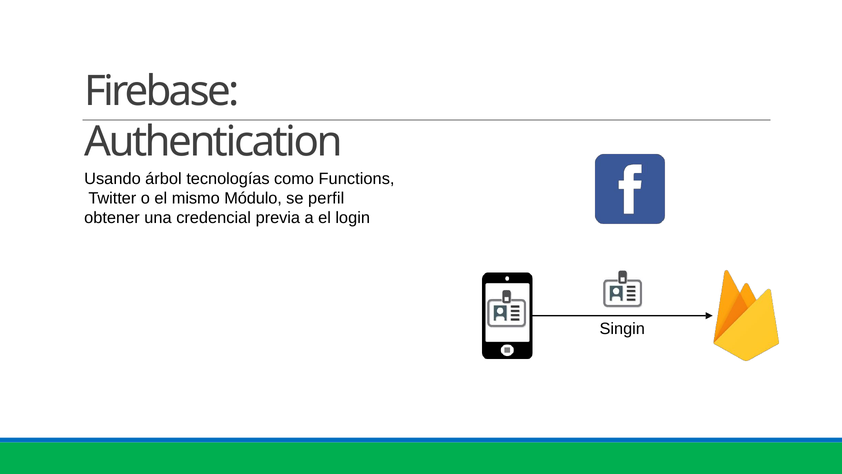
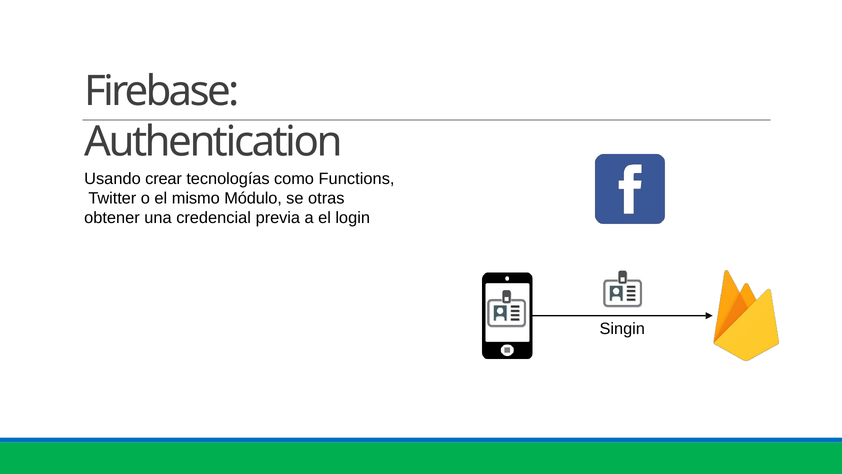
árbol: árbol -> crear (164, 179)
perfil: perfil -> otras (326, 198)
